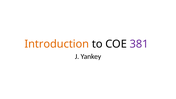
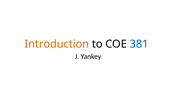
381 colour: purple -> blue (139, 44)
